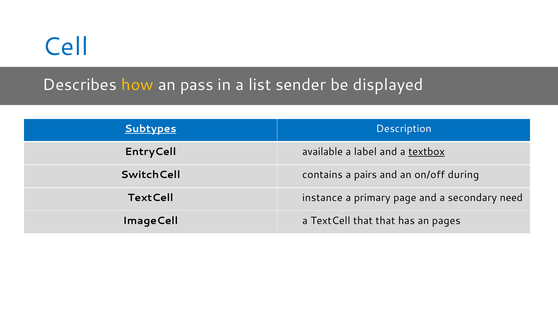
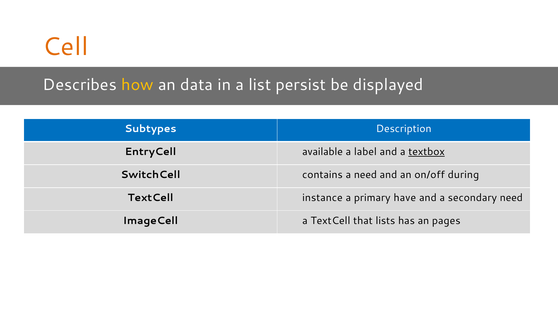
Cell colour: blue -> orange (65, 47)
pass: pass -> data (197, 85)
sender: sender -> persist (301, 85)
Subtypes underline: present -> none (150, 129)
a pairs: pairs -> need (365, 175)
page: page -> have (405, 198)
that that: that -> lists (385, 221)
